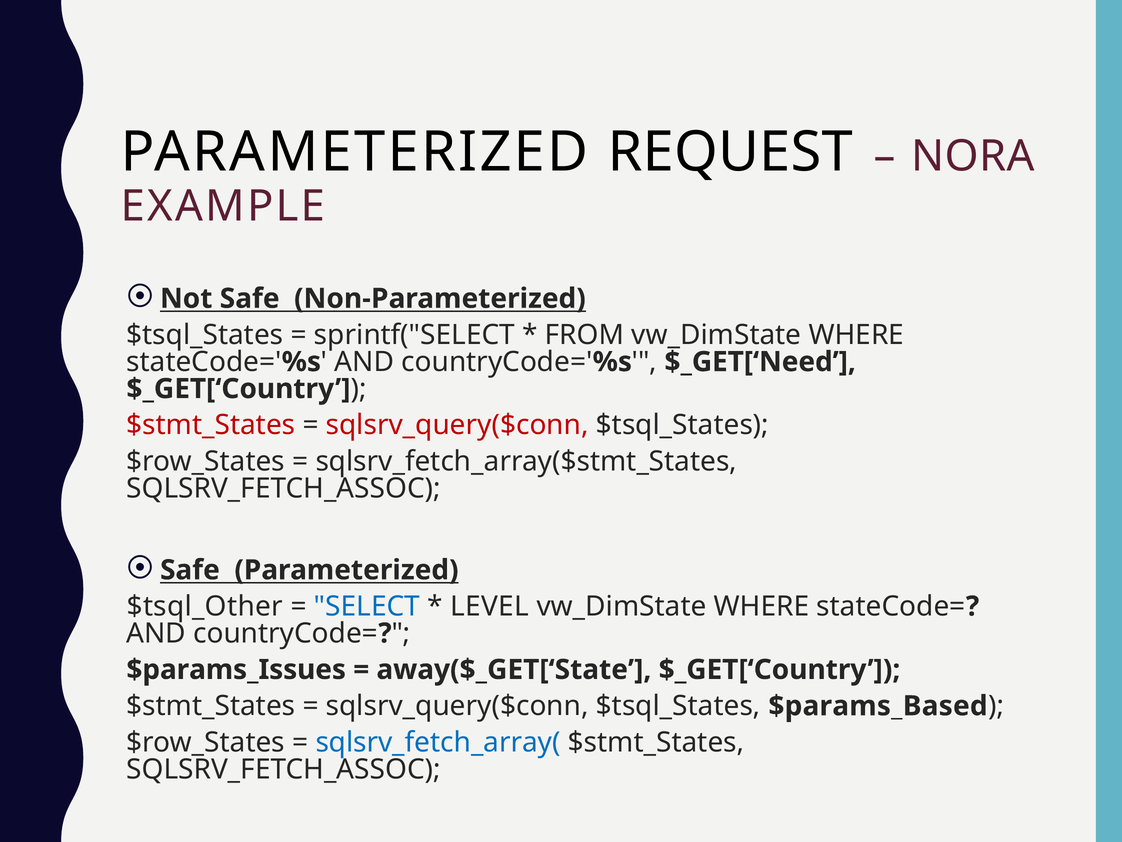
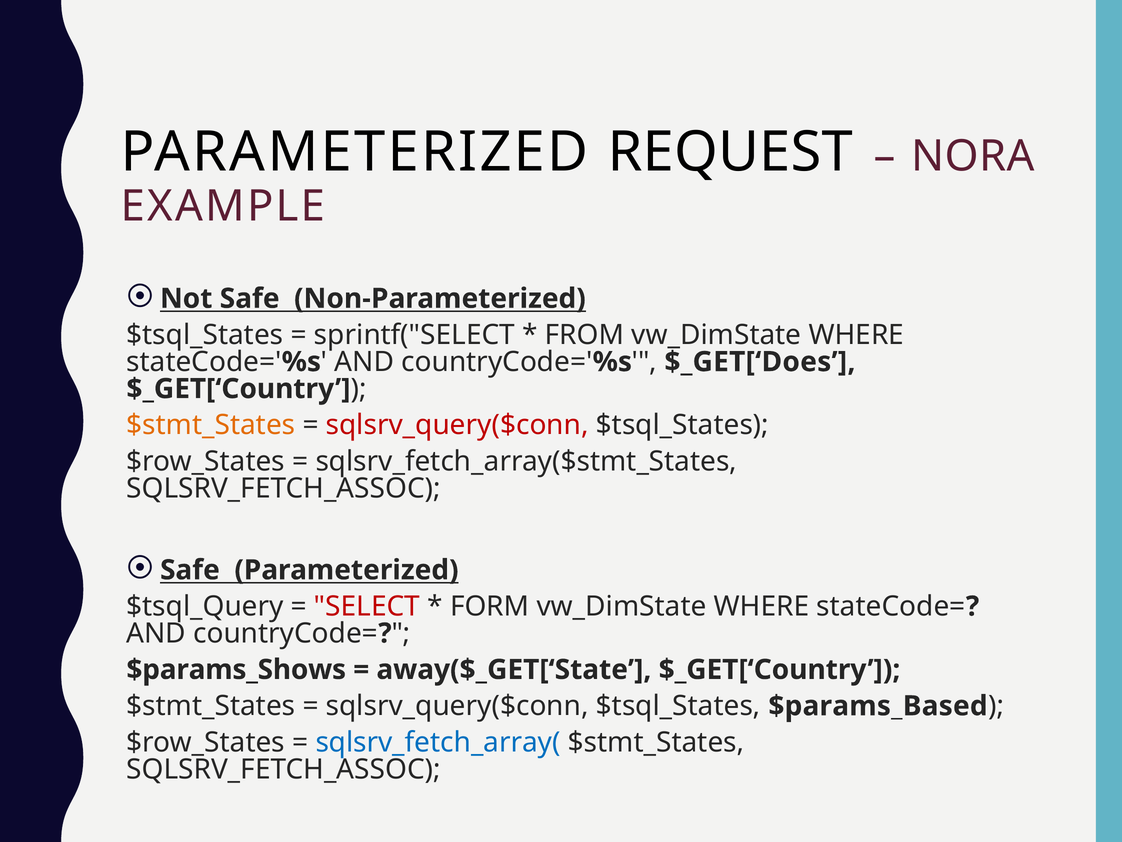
$_GET[‘Need: $_GET[‘Need -> $_GET[‘Does (760, 362)
$stmt_States colour: red -> orange (211, 425)
$tsql_Other: $tsql_Other -> $tsql_Query (205, 606)
SELECT colour: blue -> red (367, 606)
LEVEL: LEVEL -> FORM (490, 606)
$params_Issues: $params_Issues -> $params_Shows (236, 669)
